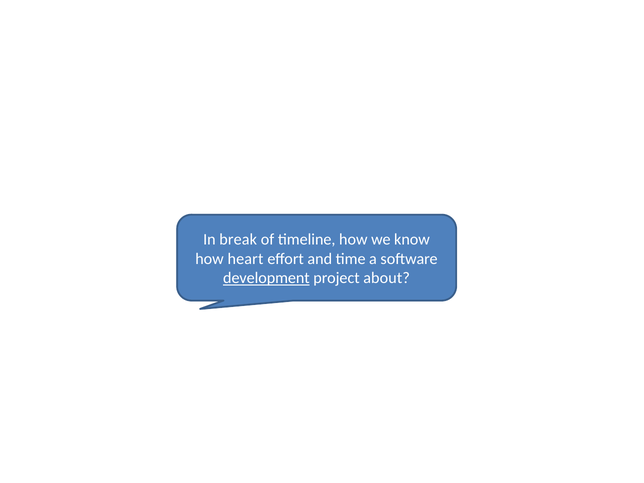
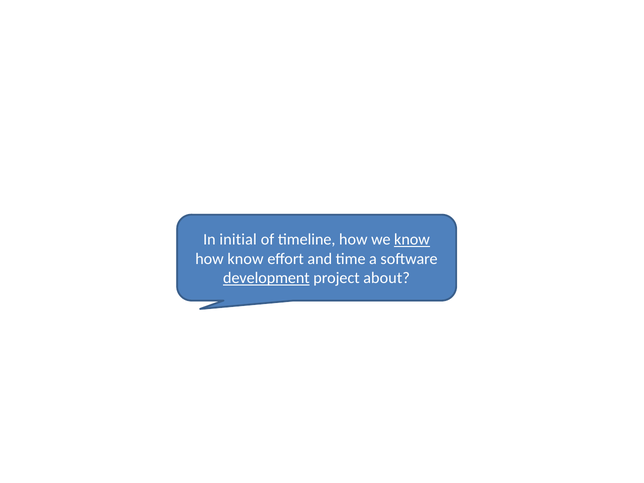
break: break -> initial (238, 239)
know underline: none -> present (412, 239)
how heart: heart -> know (245, 259)
